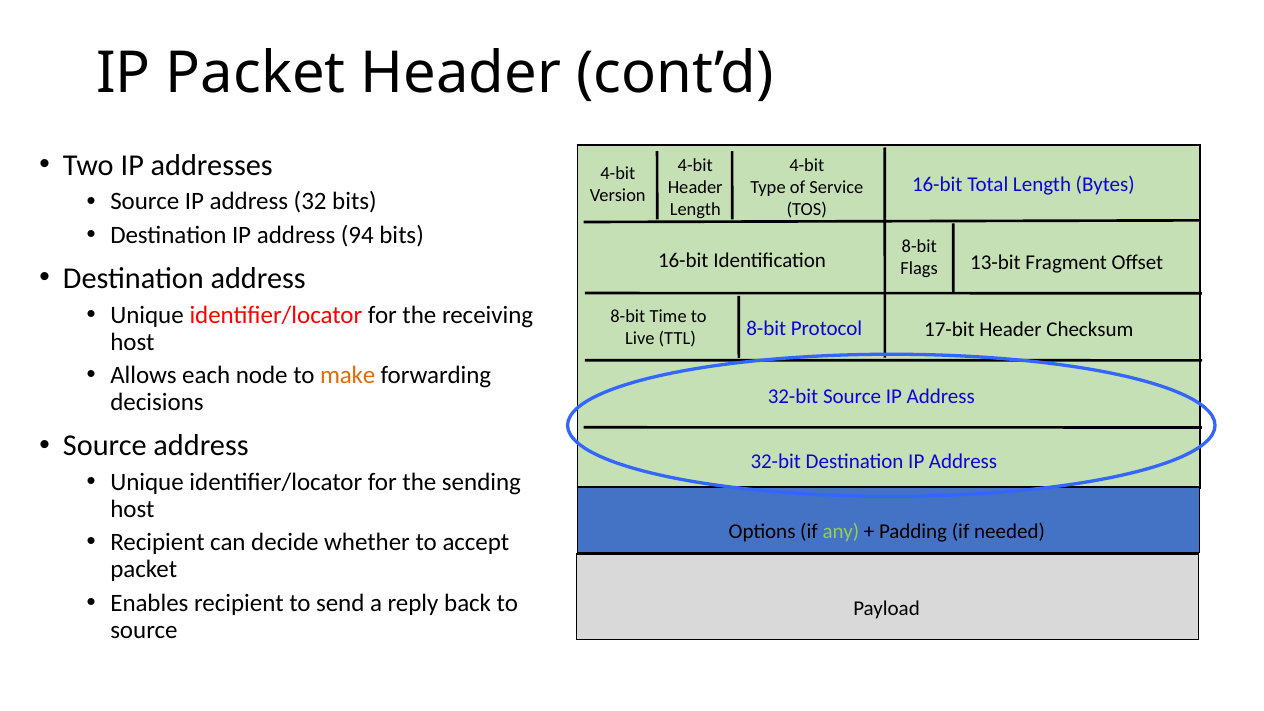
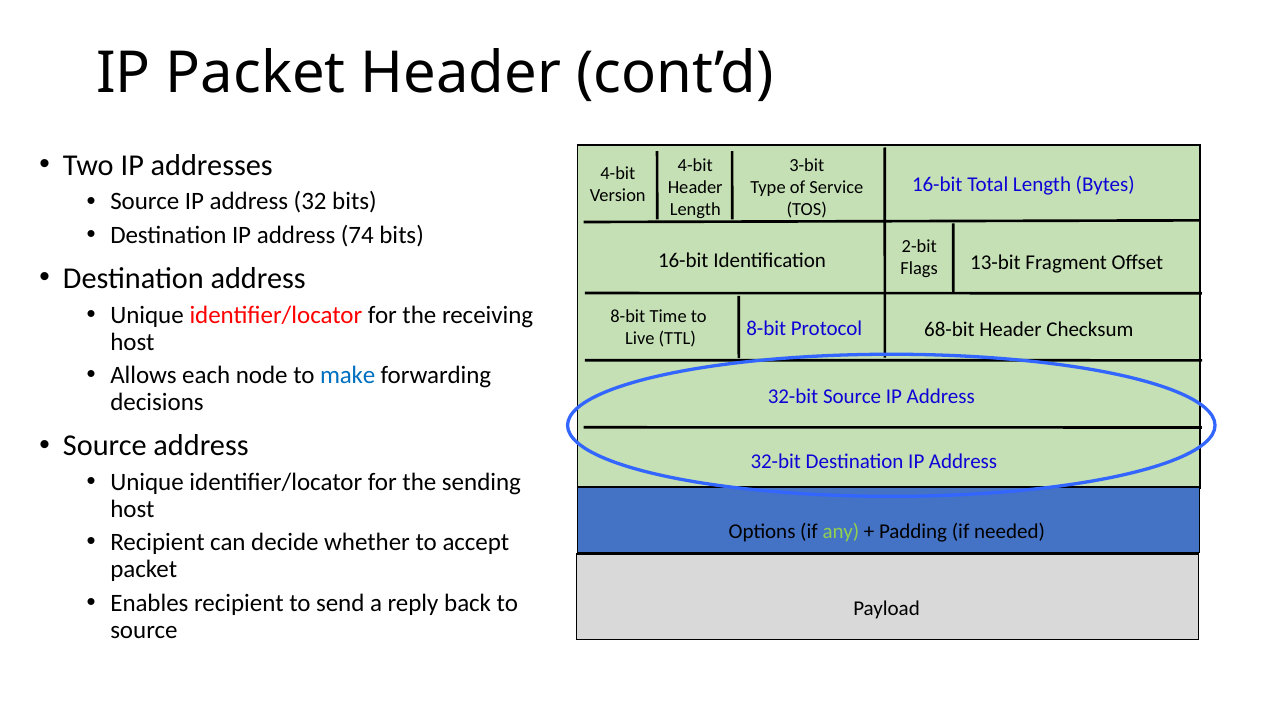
4-bit: 4-bit -> 3-bit (807, 165)
94: 94 -> 74 (357, 235)
8-bit: 8-bit -> 2-bit (919, 247)
17-bit: 17-bit -> 68-bit (949, 330)
make colour: orange -> blue (348, 375)
